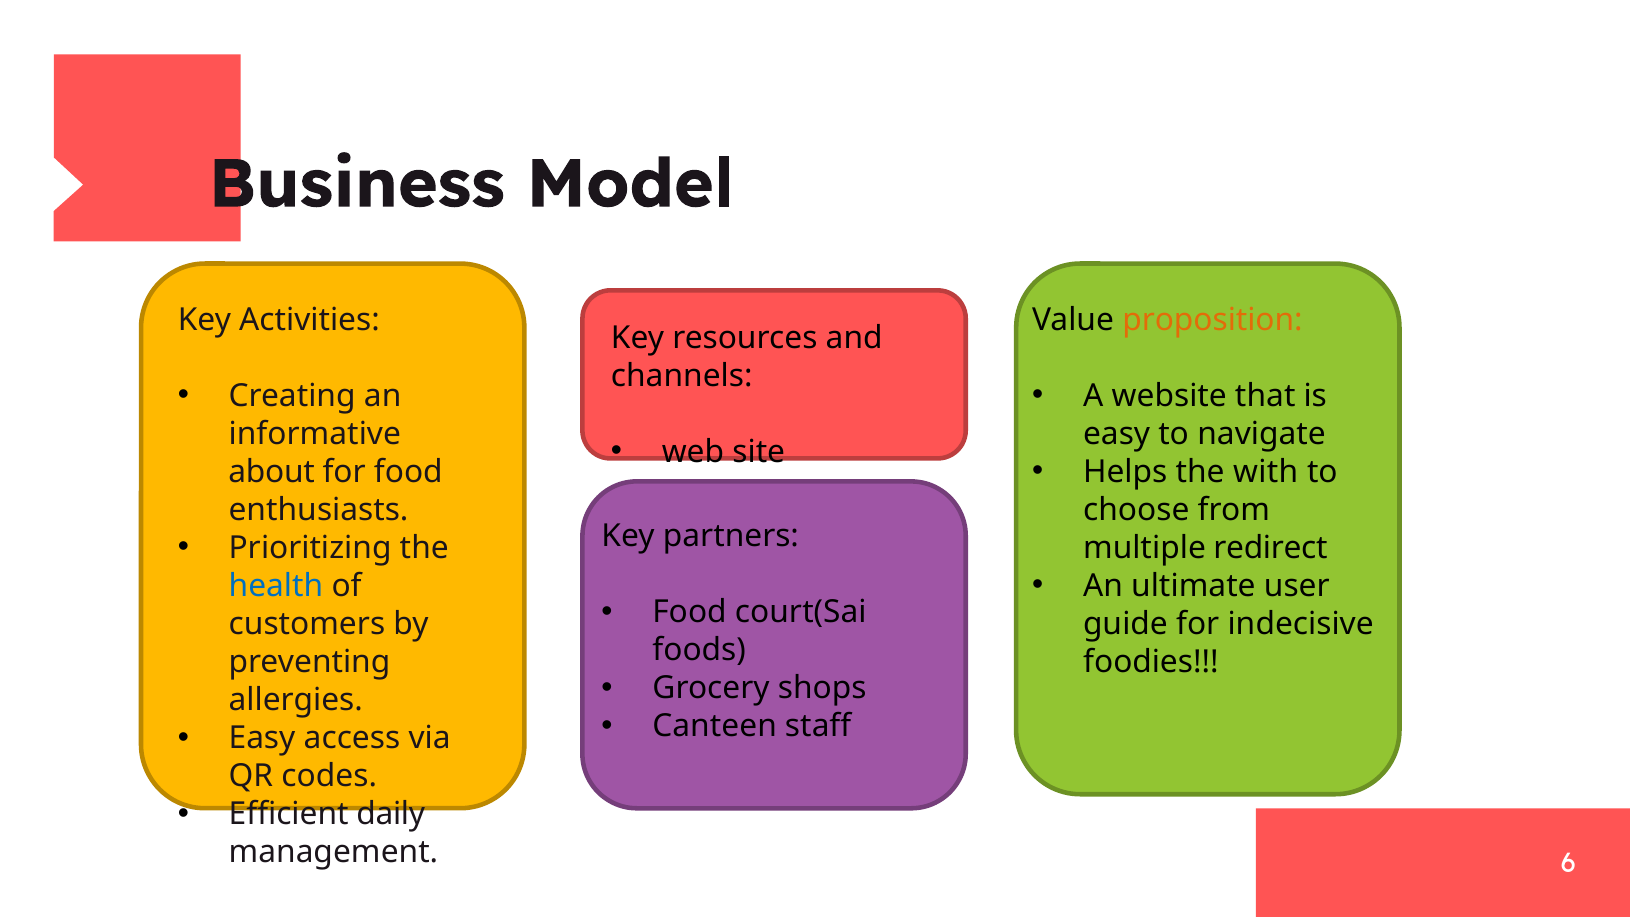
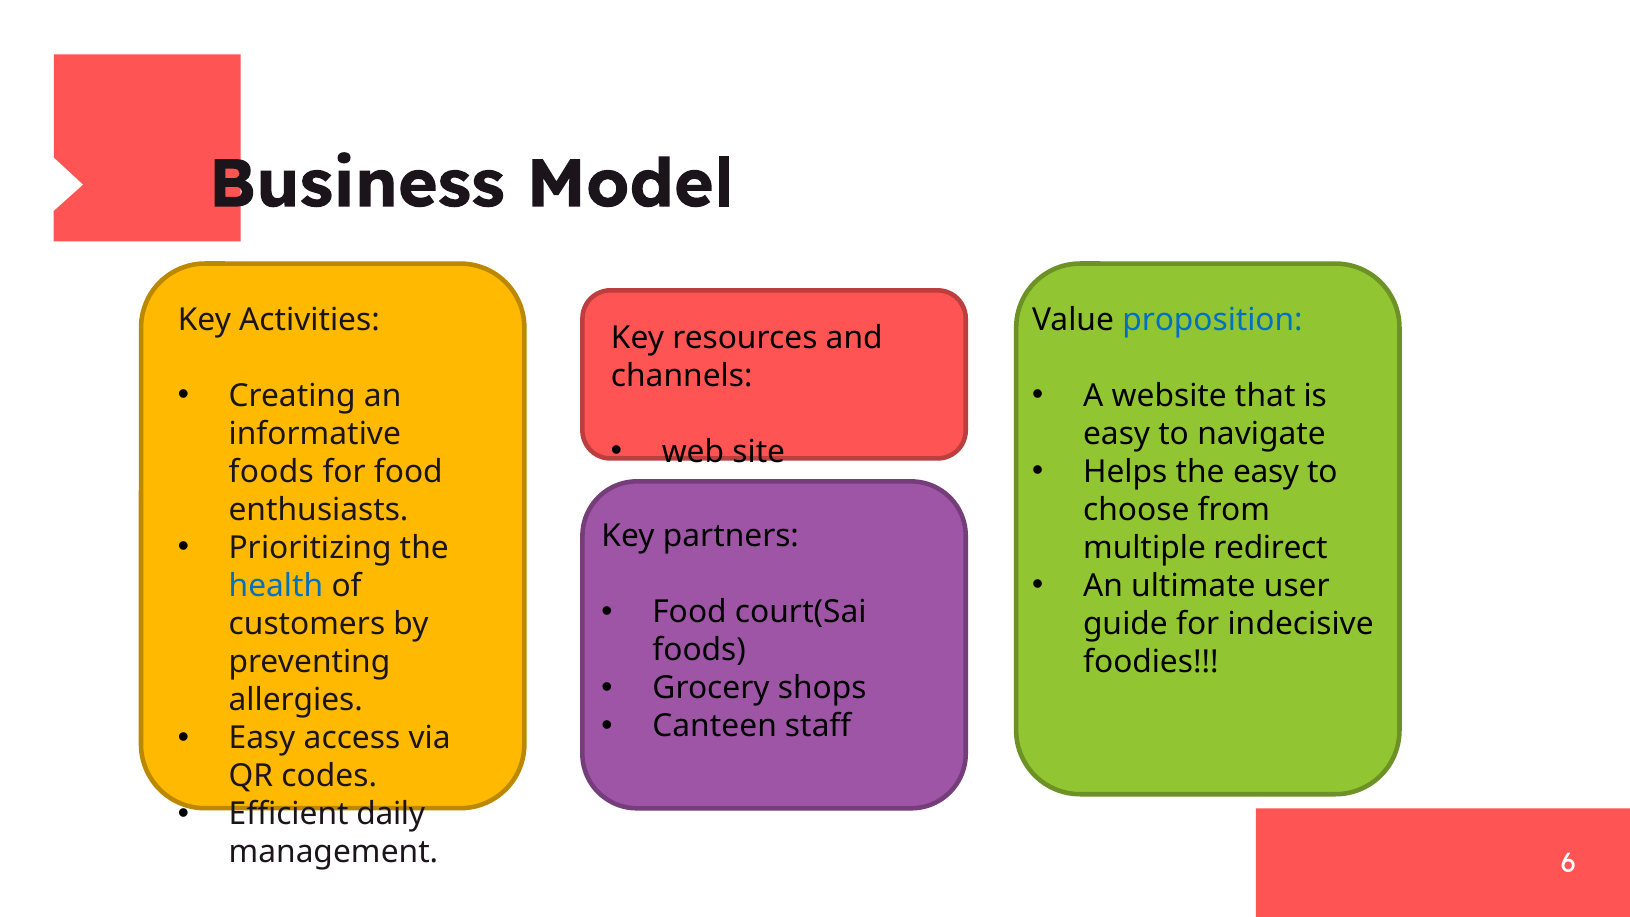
proposition colour: orange -> blue (1212, 320)
the with: with -> easy (1266, 472)
about: about -> foods (271, 472)
